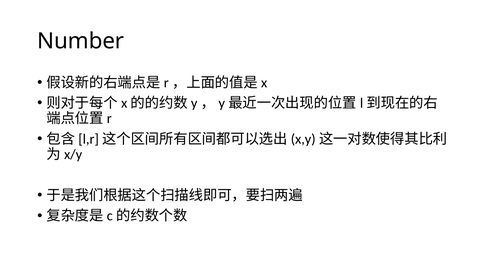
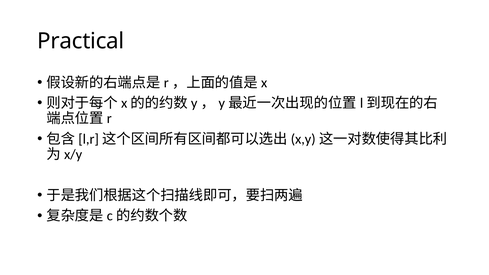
Number: Number -> Practical (81, 41)
